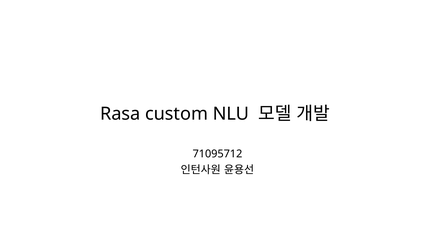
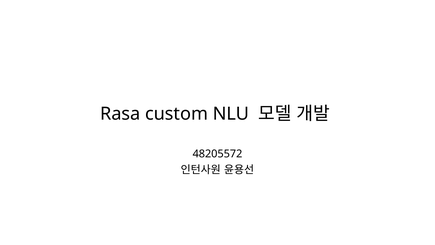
71095712: 71095712 -> 48205572 (217, 154)
